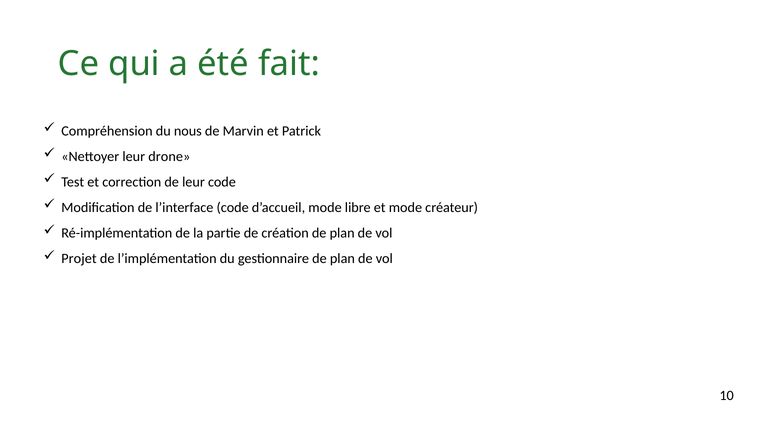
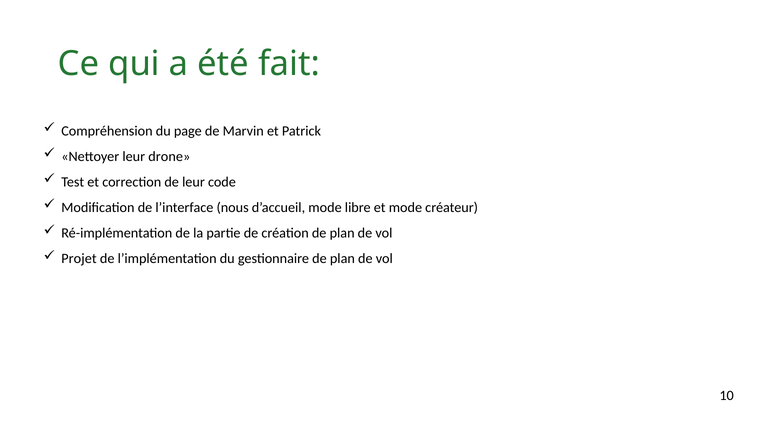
nous: nous -> page (188, 131)
l’interface code: code -> nous (233, 208)
